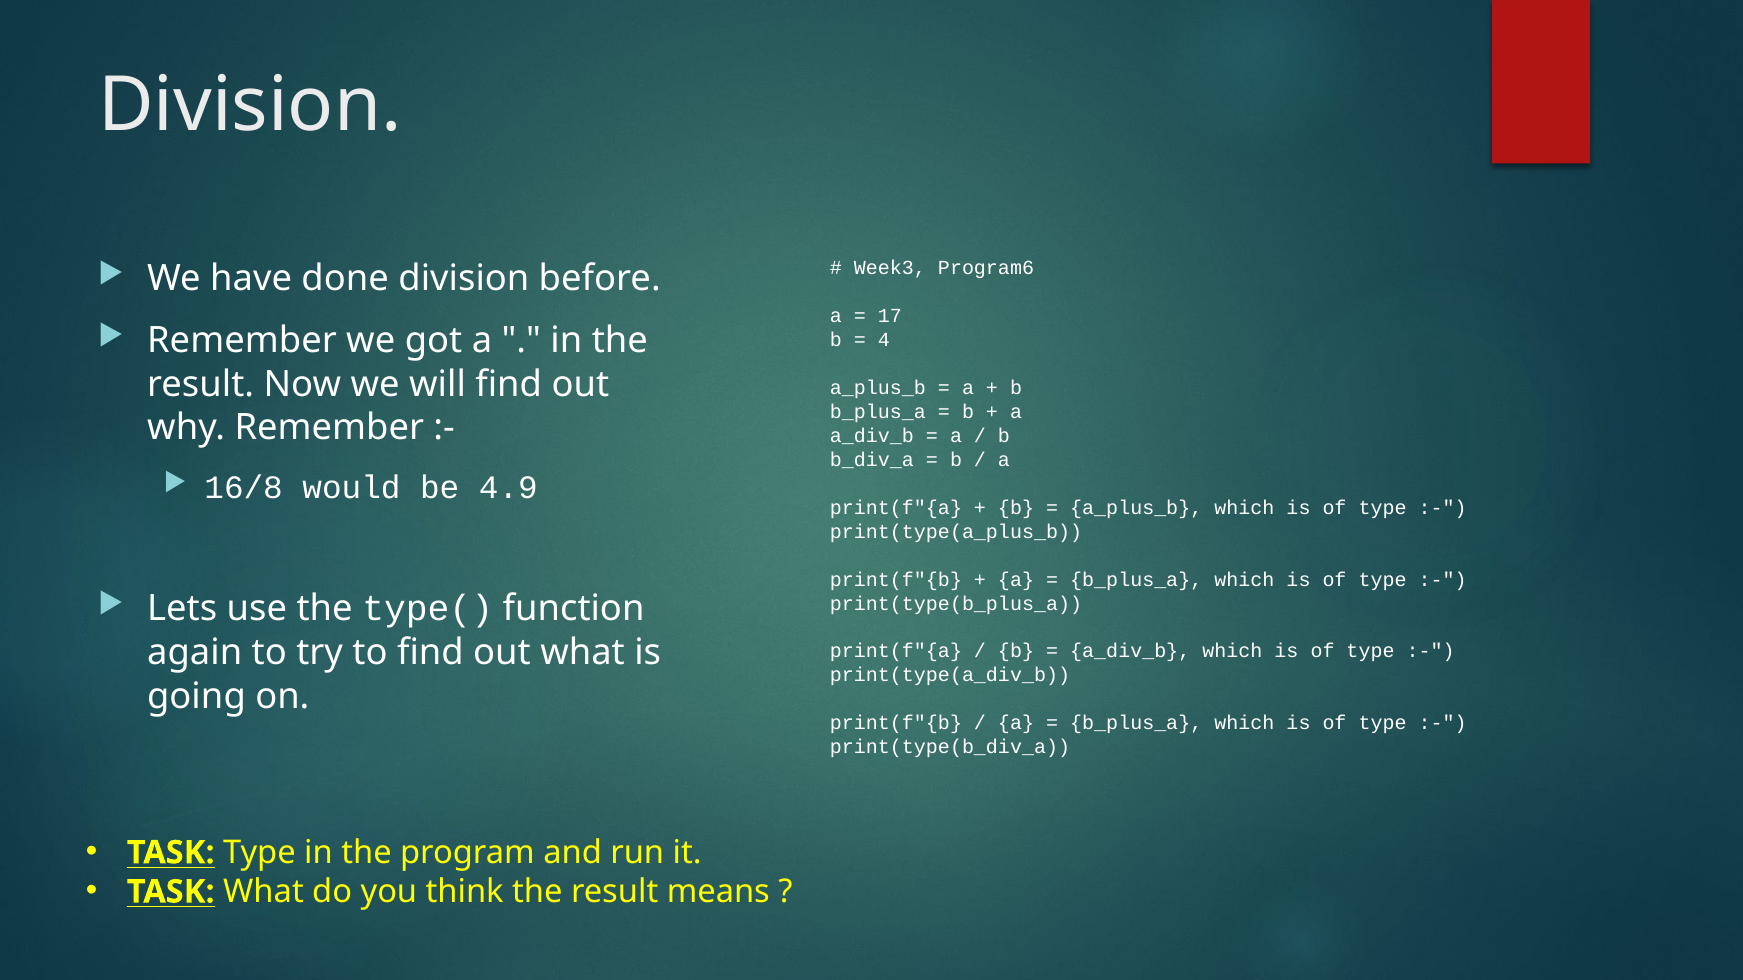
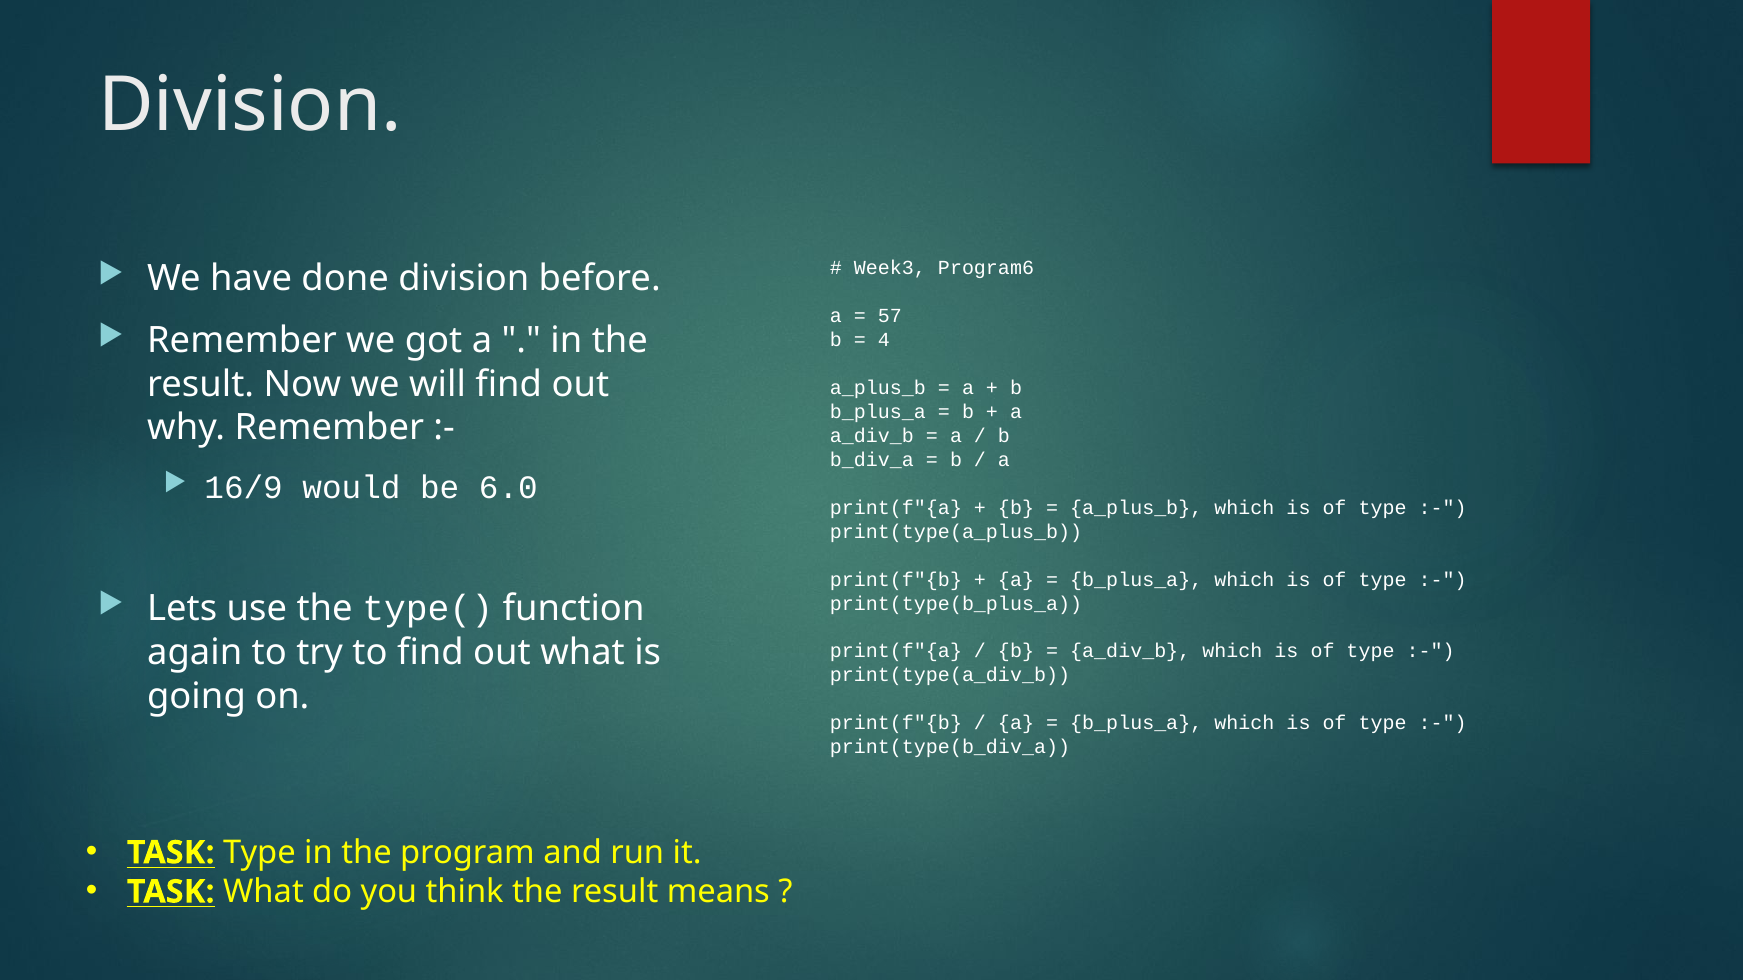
17: 17 -> 57 (890, 316)
16/8: 16/8 -> 16/9 (244, 488)
4.9: 4.9 -> 6.0 (508, 488)
